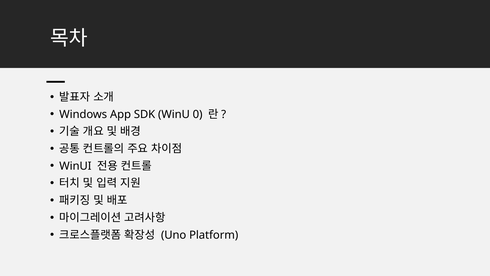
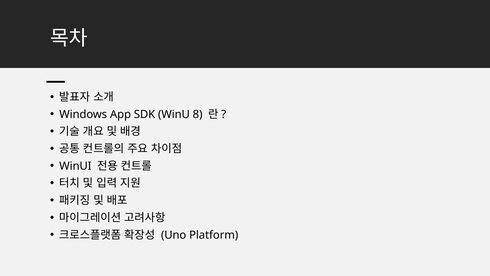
0: 0 -> 8 (198, 114)
